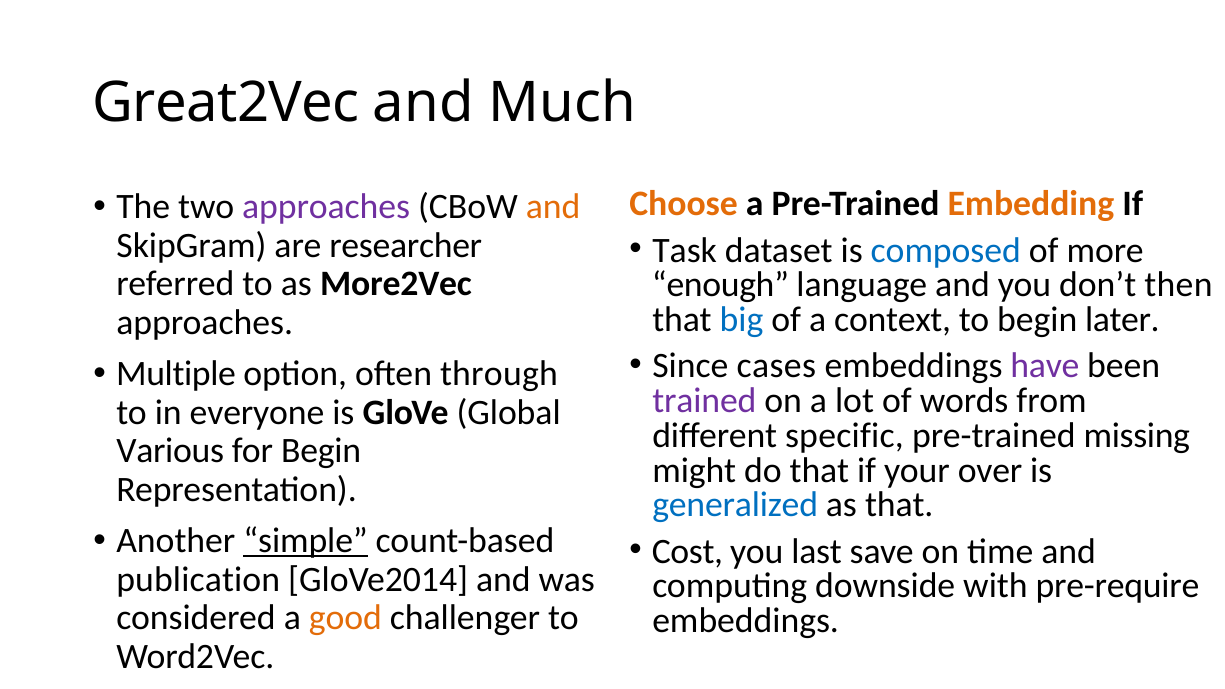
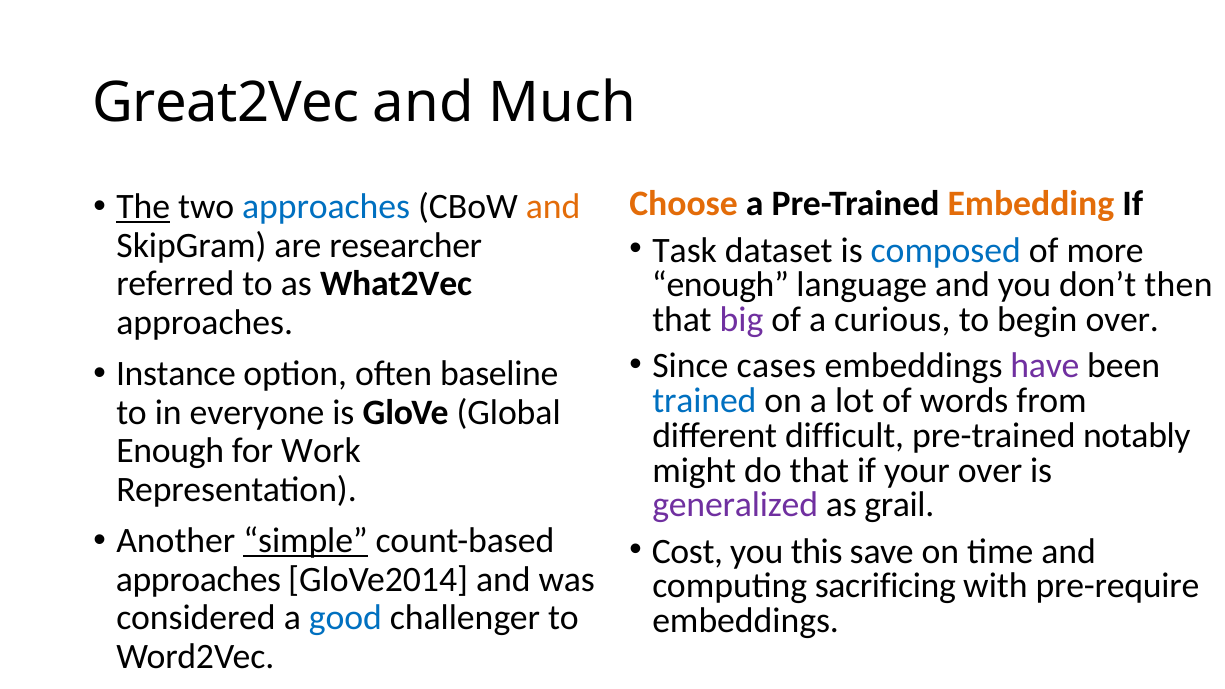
The underline: none -> present (143, 207)
approaches colour: purple -> blue (326, 207)
More2Vec: More2Vec -> What2Vec (396, 284)
big colour: blue -> purple (742, 320)
context: context -> curious (892, 320)
begin later: later -> over (1122, 320)
Multiple: Multiple -> Instance (176, 374)
through: through -> baseline (499, 374)
trained colour: purple -> blue (704, 401)
specific: specific -> difficult (845, 436)
missing: missing -> notably (1137, 436)
Various: Various -> Enough (170, 451)
for Begin: Begin -> Work (321, 451)
generalized colour: blue -> purple (735, 505)
as that: that -> grail (899, 505)
last: last -> this (817, 551)
publication: publication -> approaches (198, 579)
downside: downside -> sacrificing (885, 586)
good colour: orange -> blue (345, 618)
